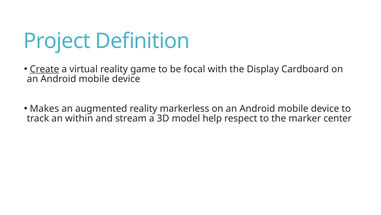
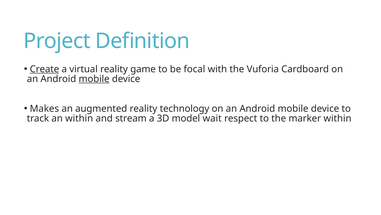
Display: Display -> Vuforia (263, 69)
mobile underline: none -> present (94, 79)
markerless: markerless -> technology (184, 108)
help: help -> wait (212, 118)
marker center: center -> within (338, 118)
